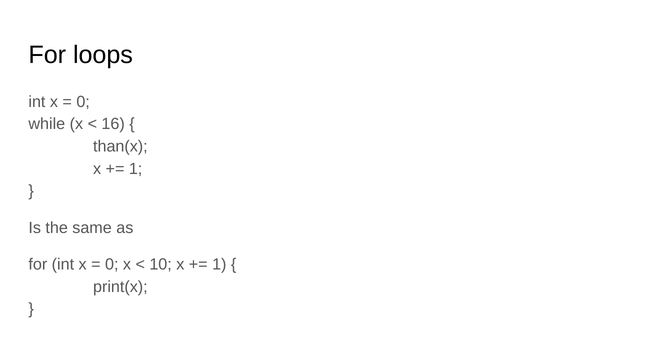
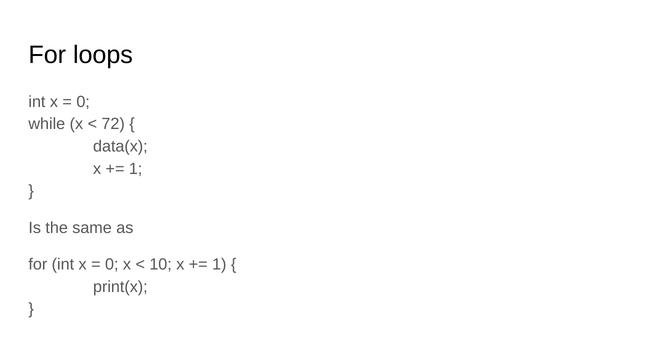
16: 16 -> 72 (113, 124)
than(x: than(x -> data(x (120, 146)
